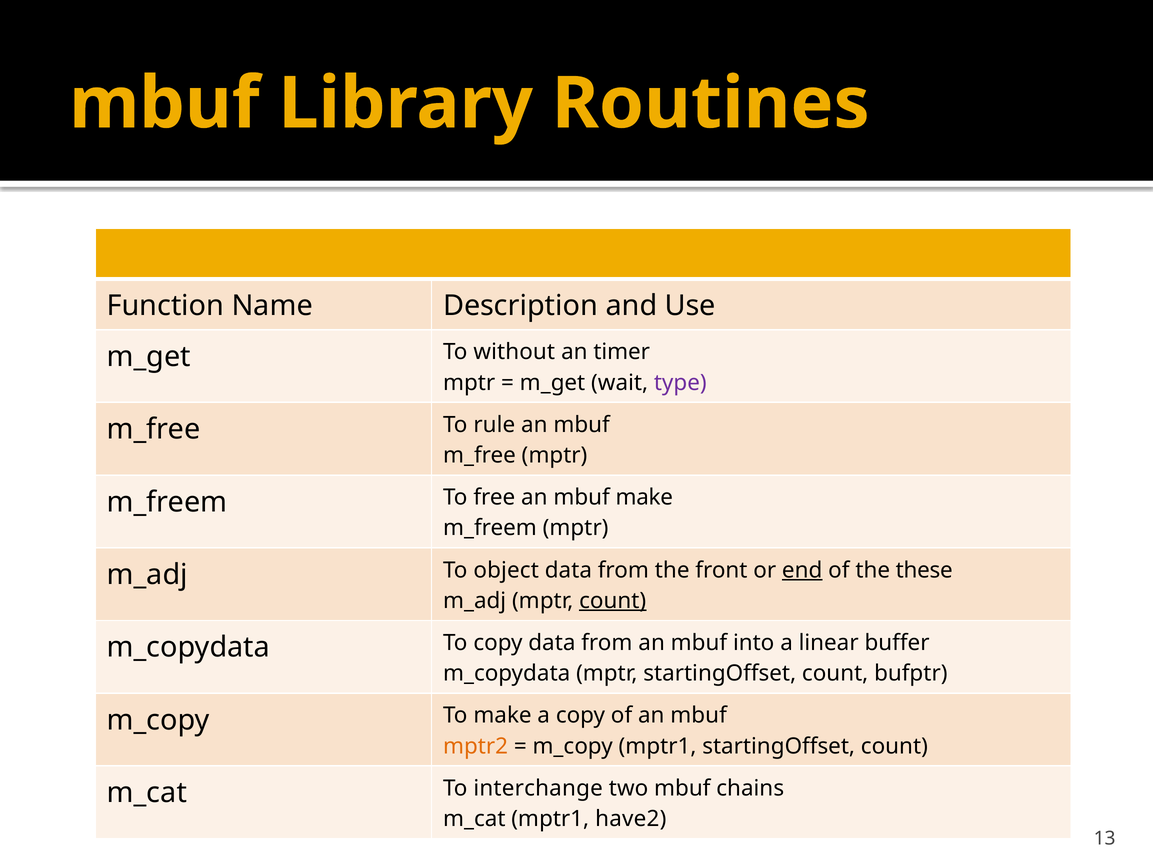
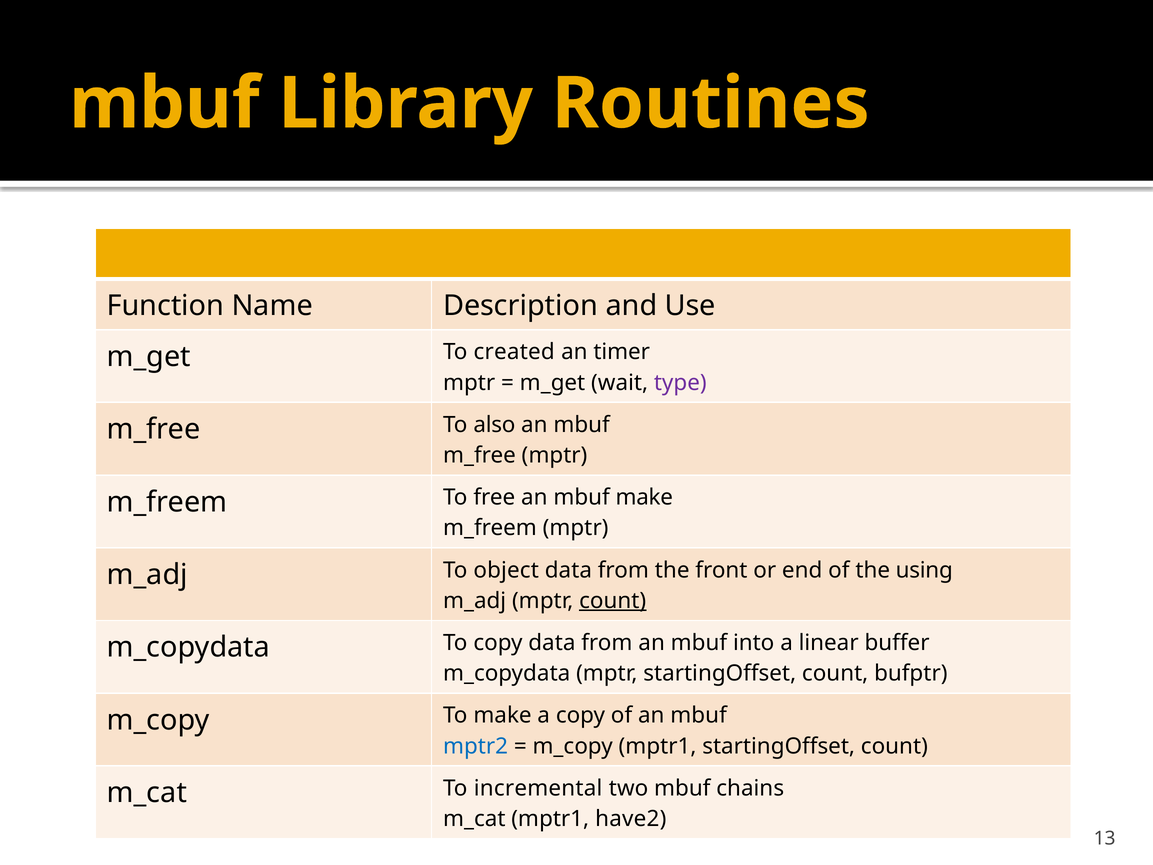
without: without -> created (514, 352)
rule: rule -> also (494, 425)
end underline: present -> none (802, 570)
these: these -> using (924, 570)
mptr2 colour: orange -> blue (476, 746)
interchange: interchange -> incremental (538, 788)
